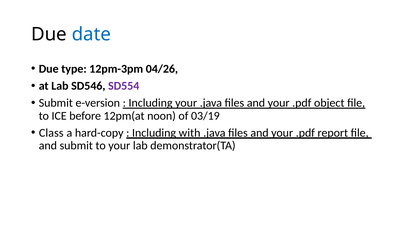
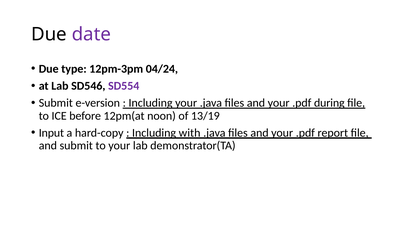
date colour: blue -> purple (91, 34)
04/26: 04/26 -> 04/24 (162, 69)
object: object -> during (329, 103)
03/19: 03/19 -> 13/19 (205, 116)
Class: Class -> Input (51, 133)
